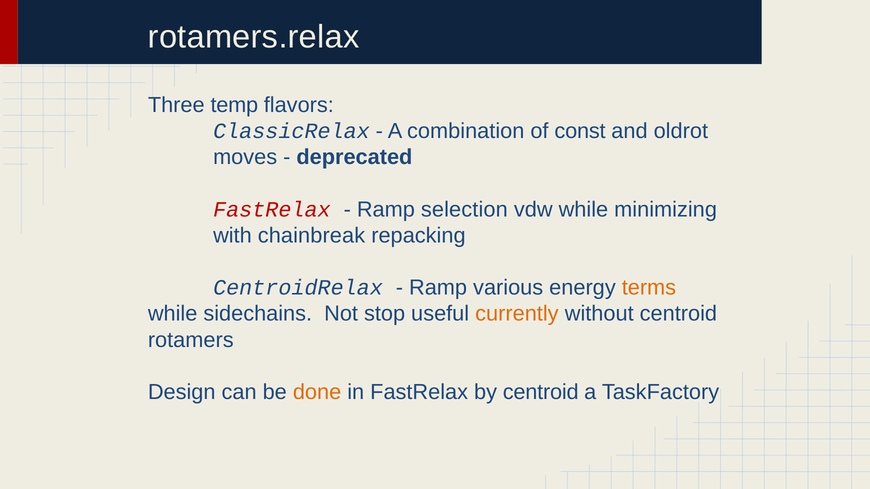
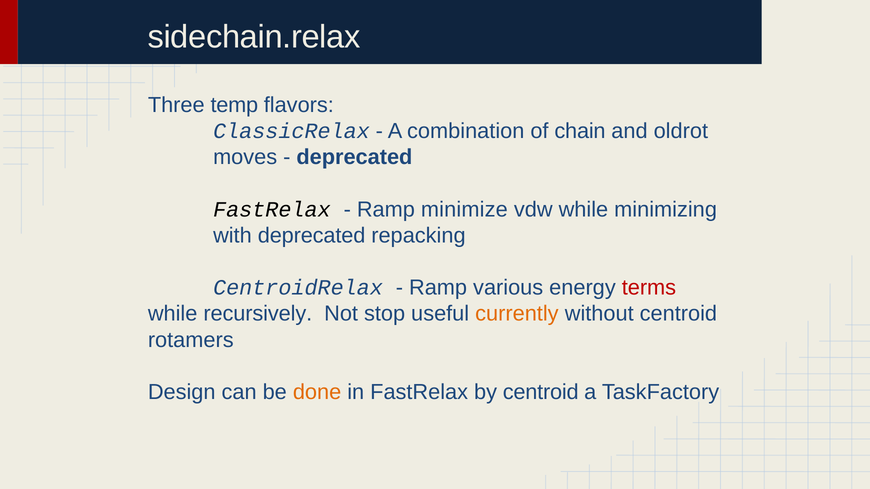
rotamers.relax: rotamers.relax -> sidechain.relax (254, 37)
const: const -> chain (580, 131)
FastRelax colour: red -> black (272, 210)
selection: selection -> minimize (464, 210)
with chainbreak: chainbreak -> deprecated (312, 236)
terms colour: orange -> red (649, 288)
sidechains: sidechains -> recursively (258, 314)
